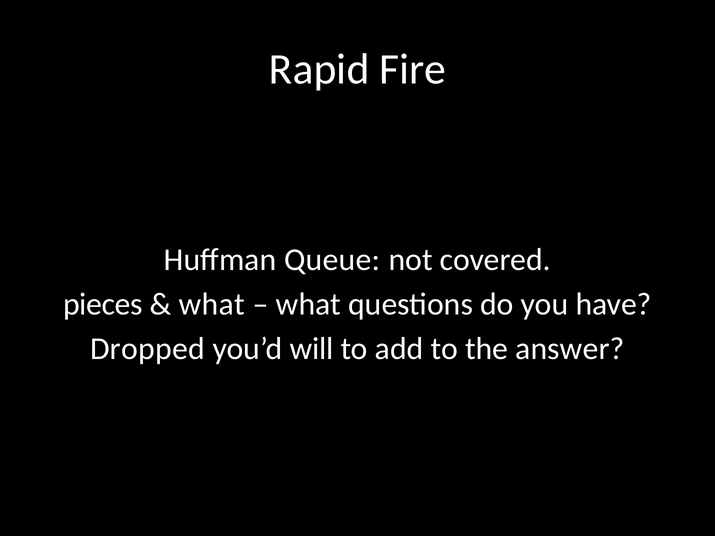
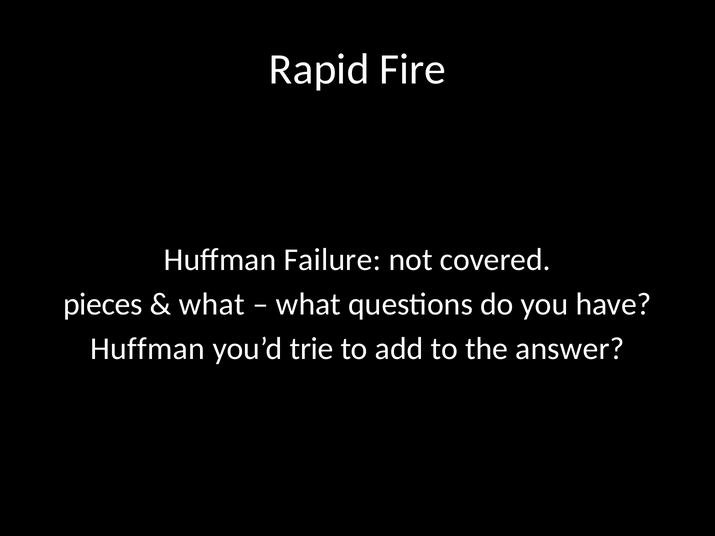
Queue: Queue -> Failure (332, 260)
Dropped: Dropped -> Huffman (148, 349)
will: will -> trie (312, 349)
